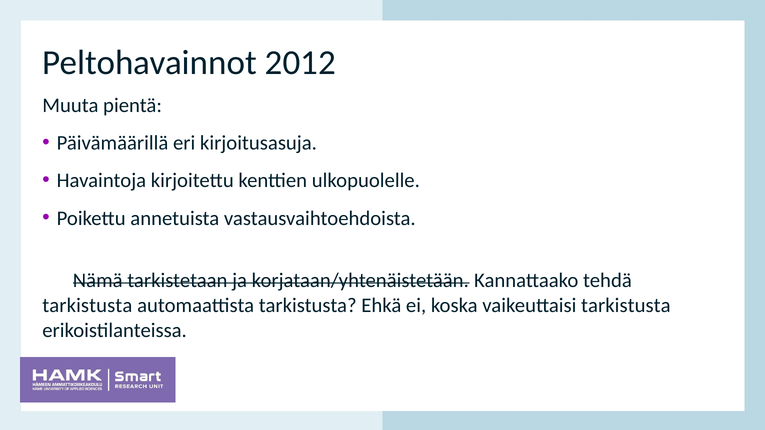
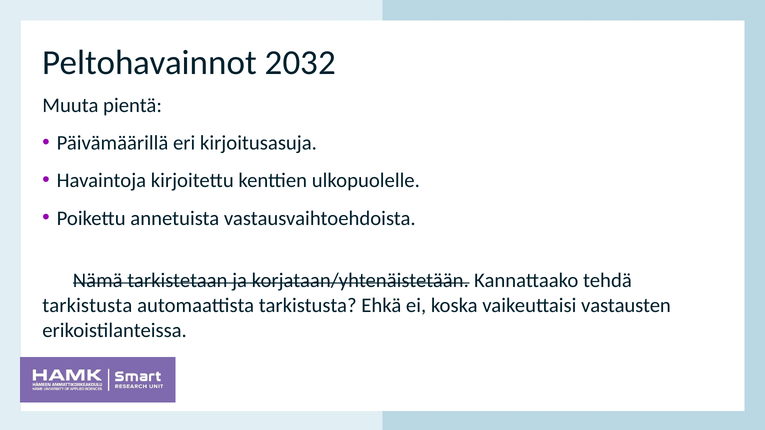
2012: 2012 -> 2032 (300, 63)
vaikeuttaisi tarkistusta: tarkistusta -> vastausten (626, 306)
